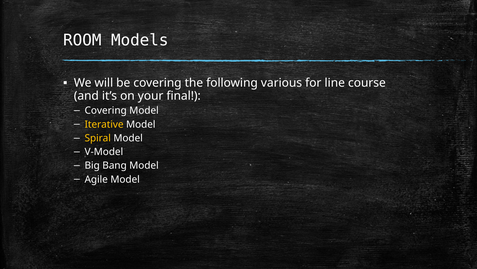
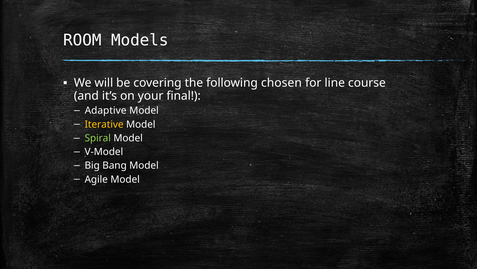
various: various -> chosen (281, 83)
Covering: Covering -> Adaptive (106, 110)
Spiral colour: yellow -> light green (98, 138)
